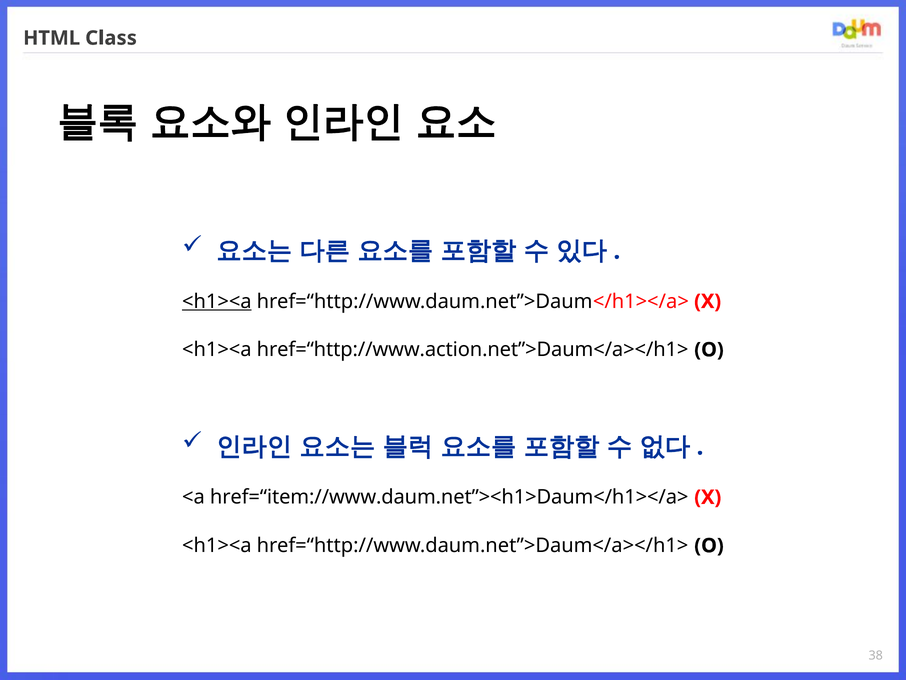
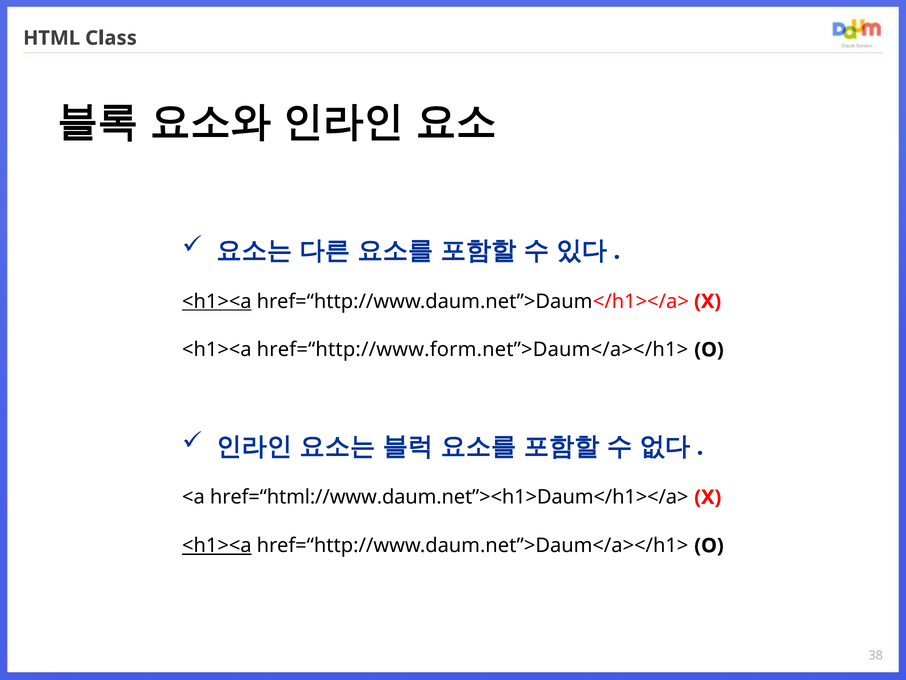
href=“http://www.action.net”>Daum</a></h1>: href=“http://www.action.net”>Daum</a></h1> -> href=“http://www.form.net”>Daum</a></h1> (472, 350)
href=“item://www.daum.net”><h1>Daum</h1></a>: href=“item://www.daum.net”><h1>Daum</h1></a> -> href=“html://www.daum.net”><h1>Daum</h1></a> (449, 497)
<h1><a underline: none -> present (217, 545)
